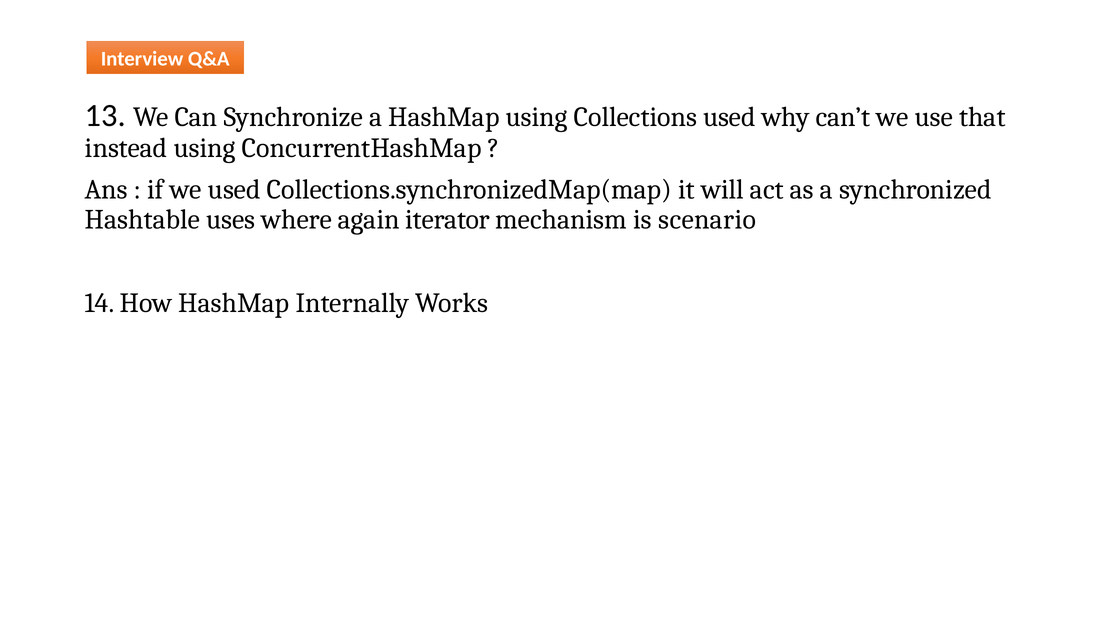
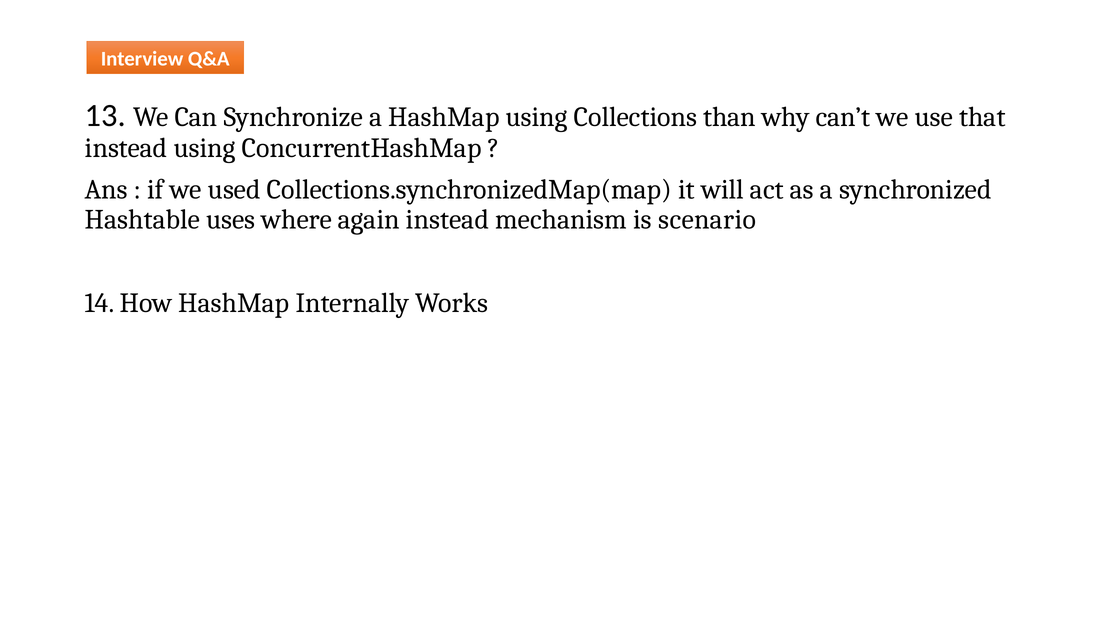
Collections used: used -> than (729, 117)
again iterator: iterator -> instead (447, 220)
